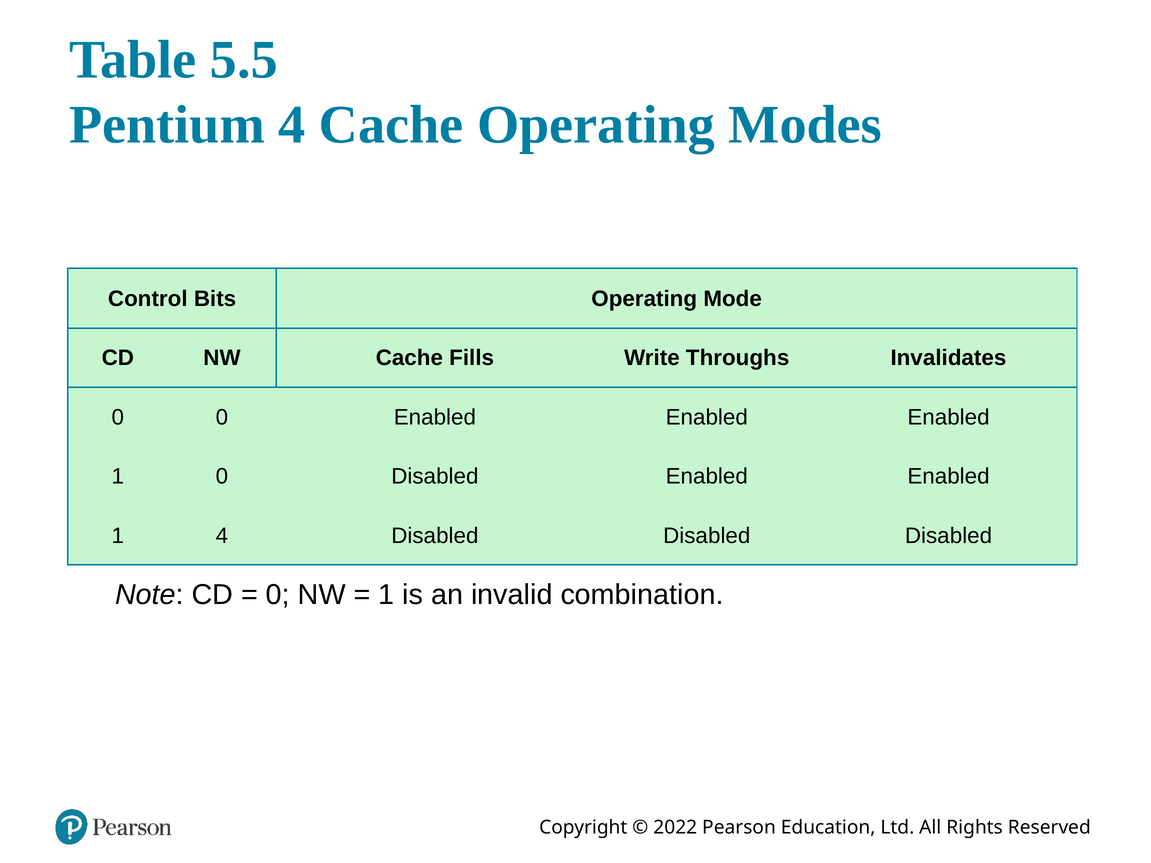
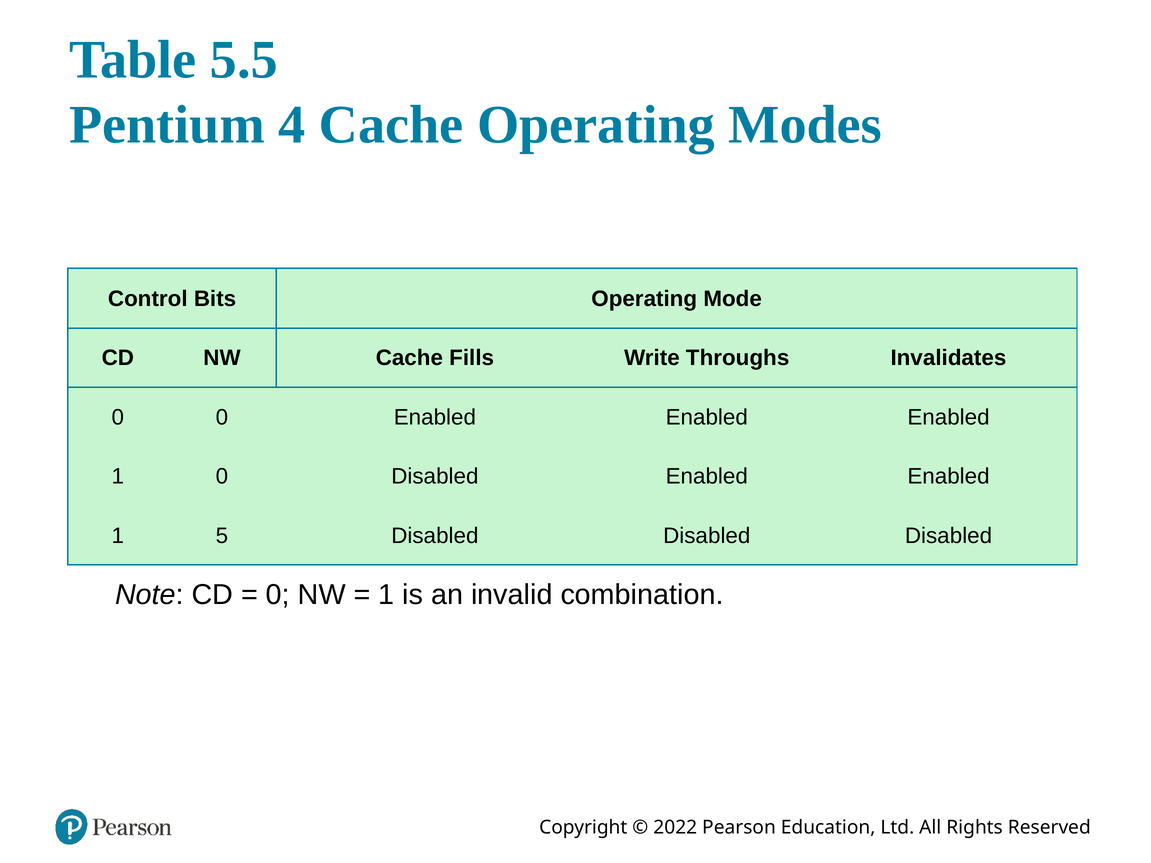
1 4: 4 -> 5 (222, 536)
